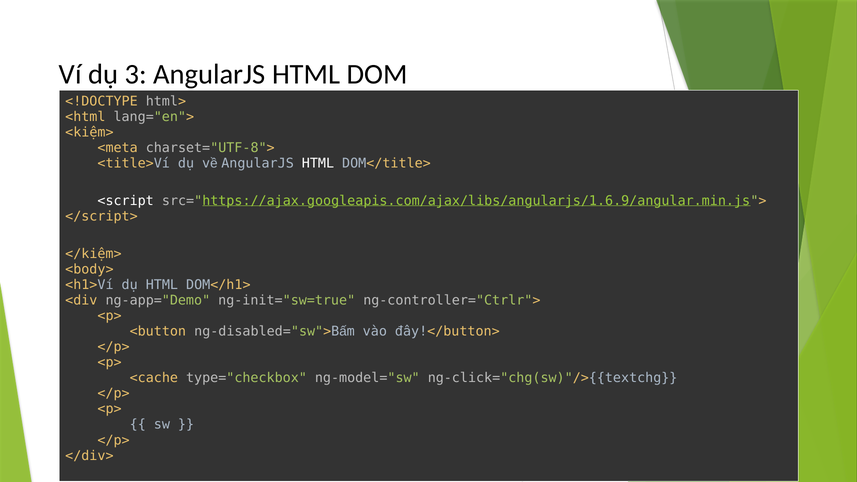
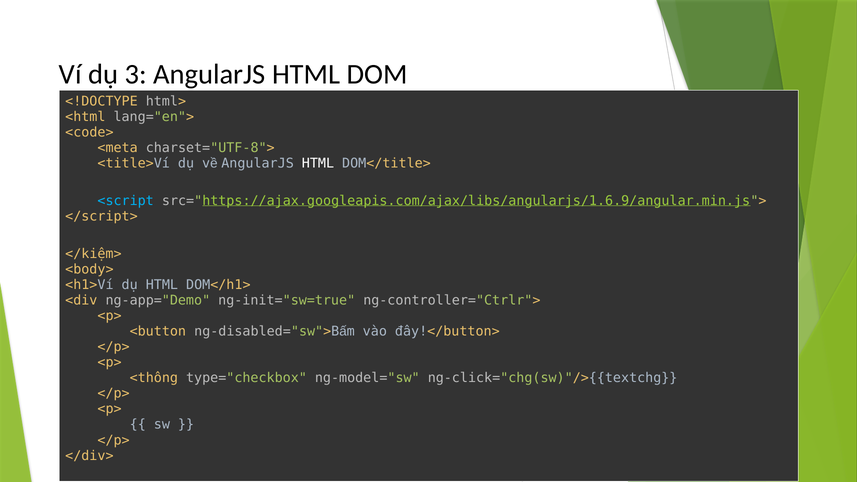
<kiệm>: <kiệm> -> <code> (89, 132)
<script colour: white -> light blue (126, 201)
<cache: <cache -> <thông (154, 378)
